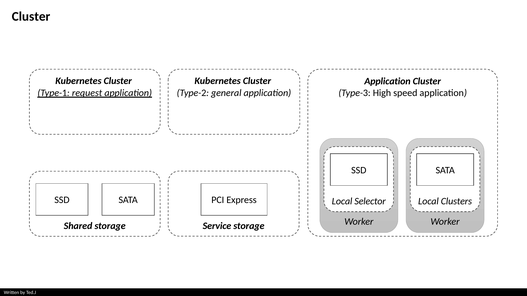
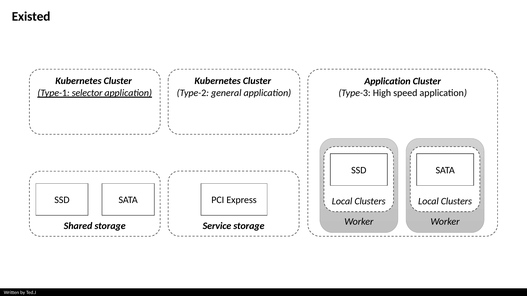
Cluster: Cluster -> Existed (31, 16)
request: request -> selector (87, 93)
Selector: Selector -> Clusters (370, 202)
